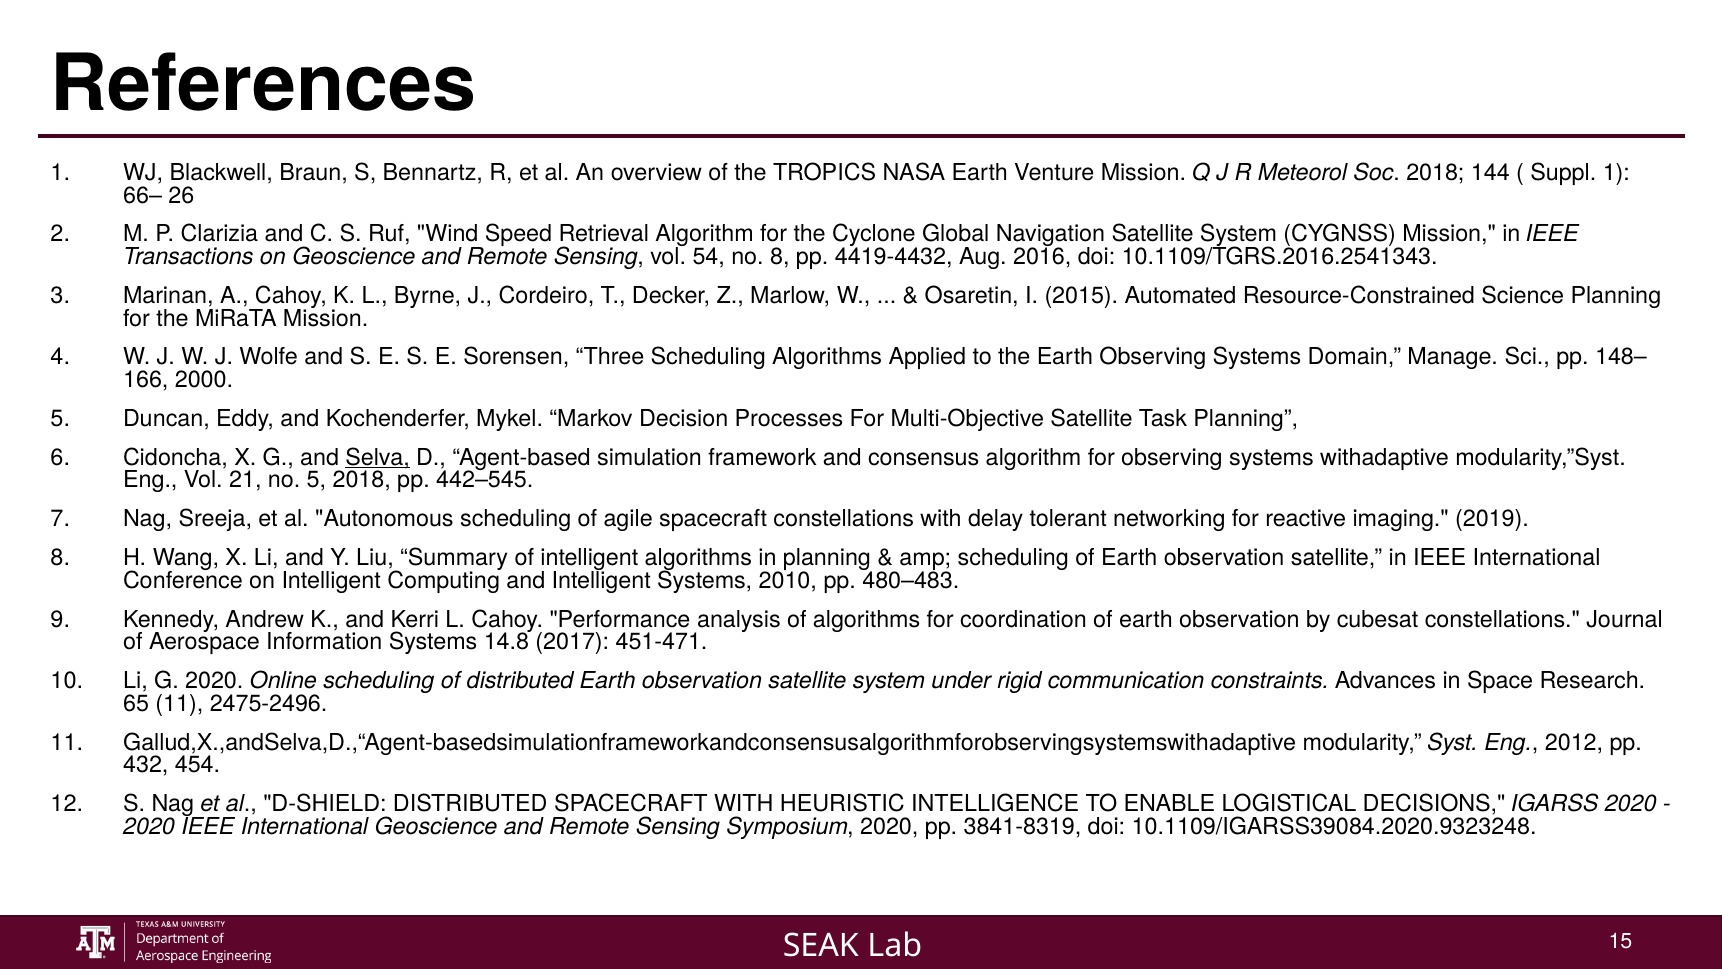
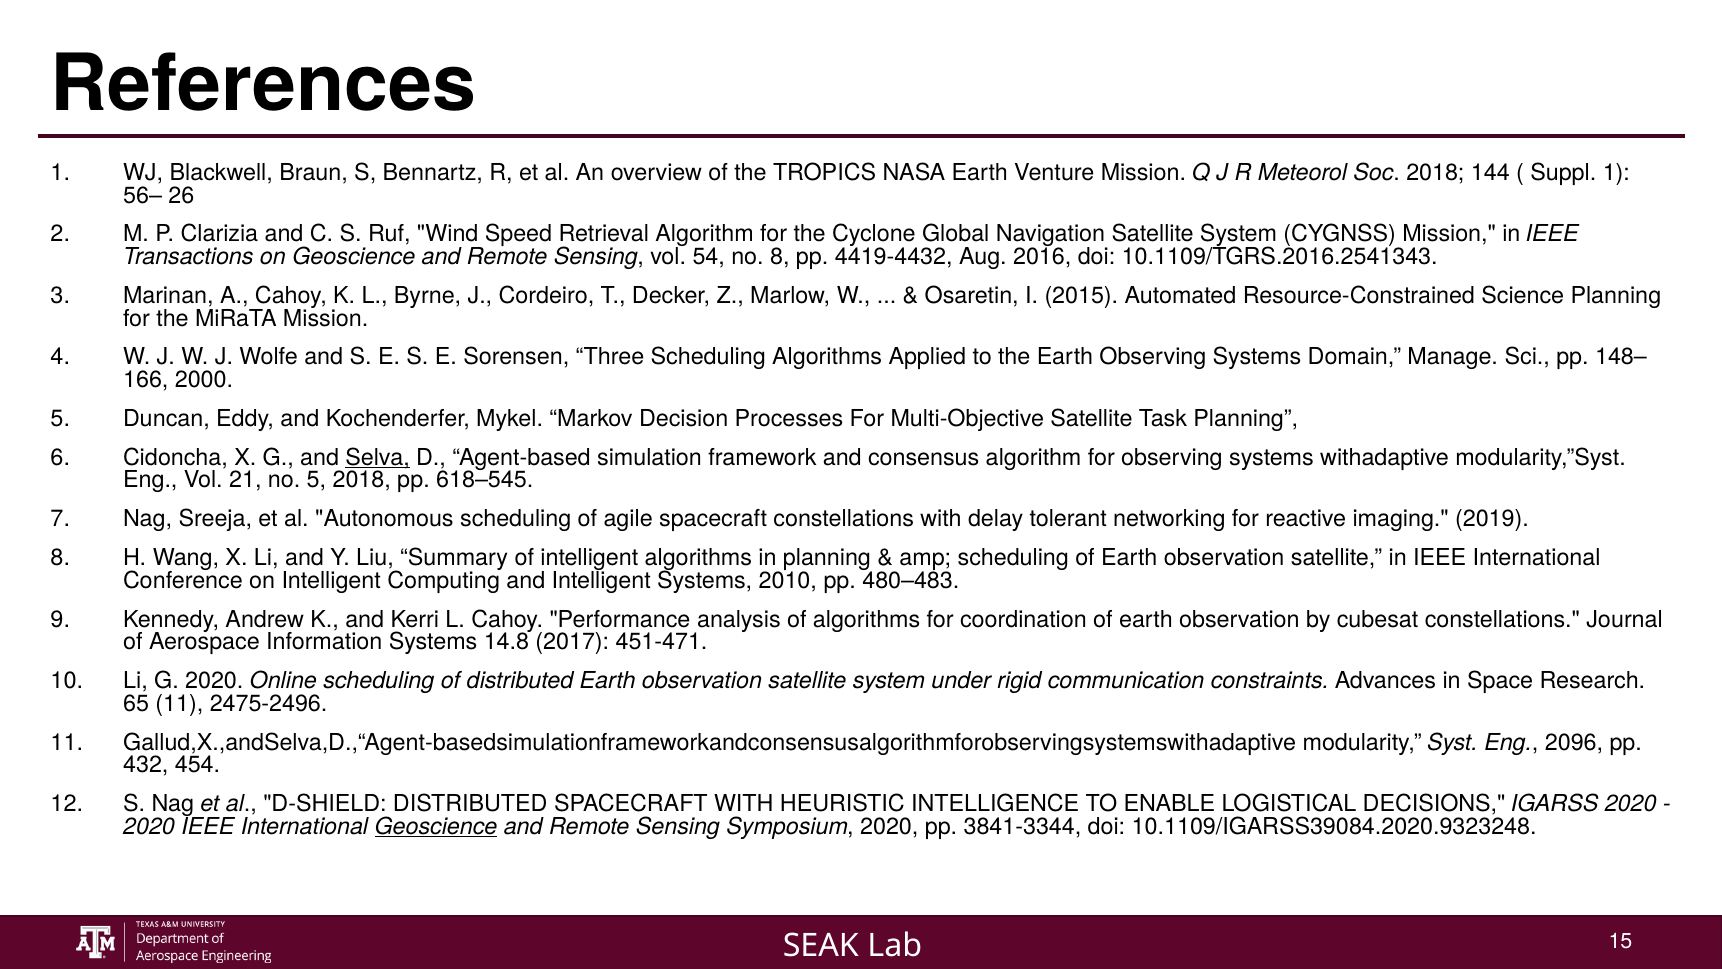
66–: 66– -> 56– (143, 195)
442–545: 442–545 -> 618–545 (485, 480)
2012: 2012 -> 2096 (1574, 742)
Geoscience underline: none -> present (436, 826)
3841-8319: 3841-8319 -> 3841-3344 (1022, 826)
